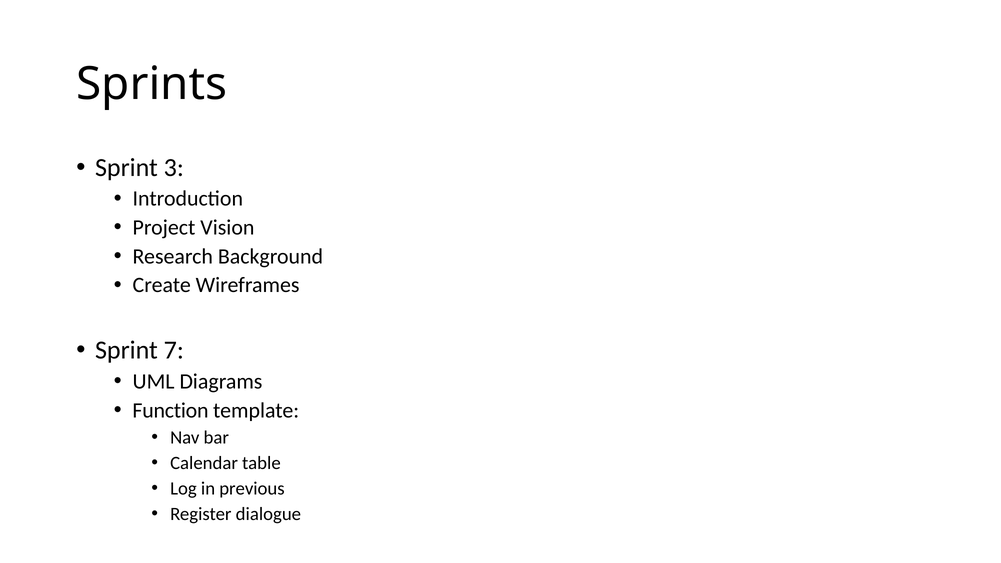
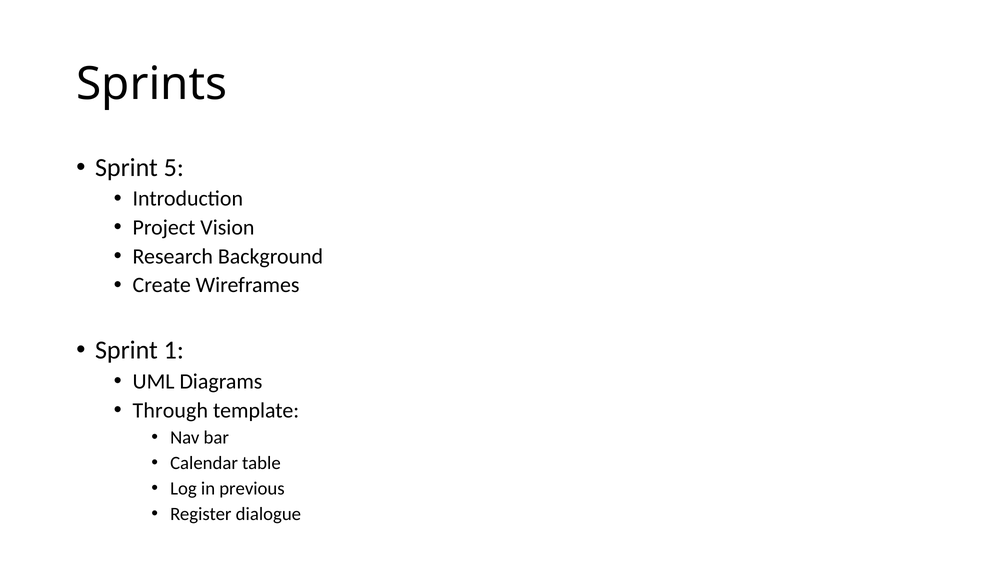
3: 3 -> 5 (174, 168)
7: 7 -> 1 (174, 350)
Function: Function -> Through (170, 410)
